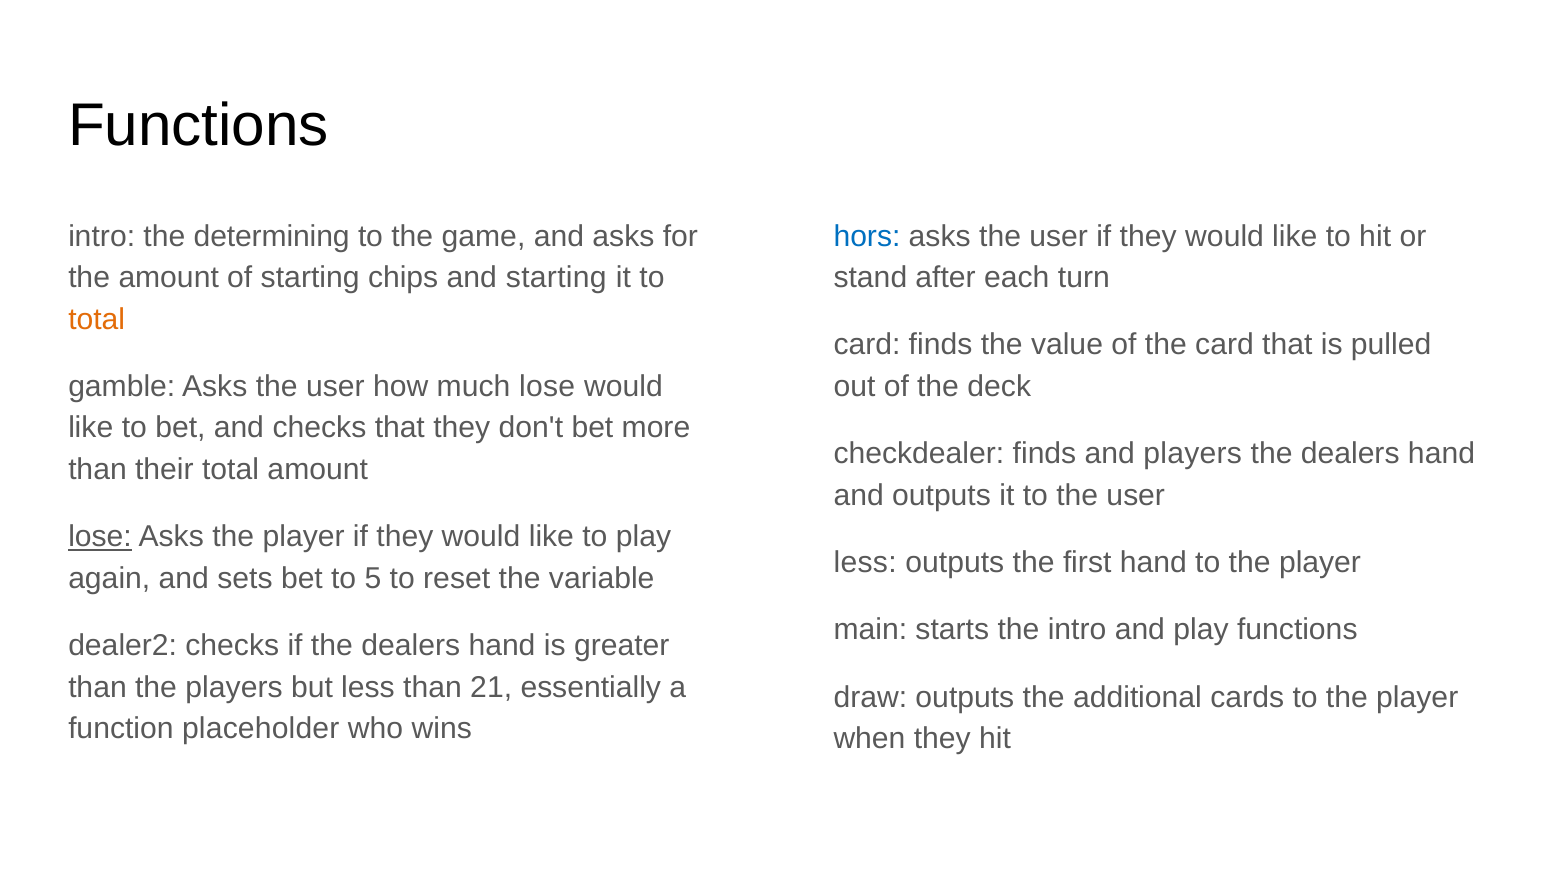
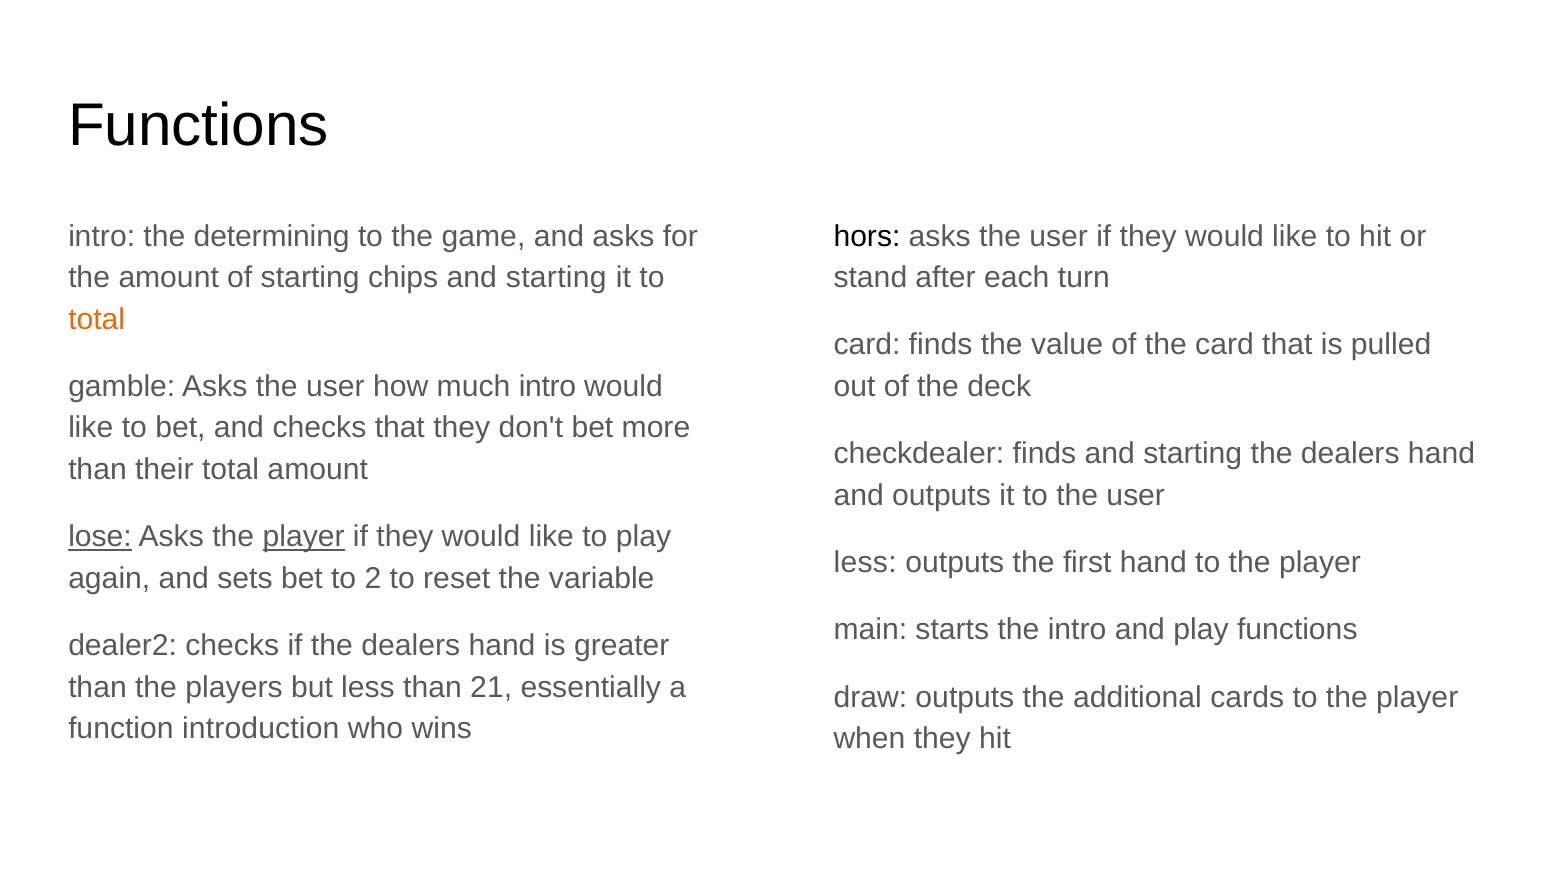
hors colour: blue -> black (867, 236)
much lose: lose -> intro (547, 386)
finds and players: players -> starting (1193, 454)
player underline: none -> present (304, 537)
5: 5 -> 2 (373, 578)
placeholder: placeholder -> introduction (261, 728)
